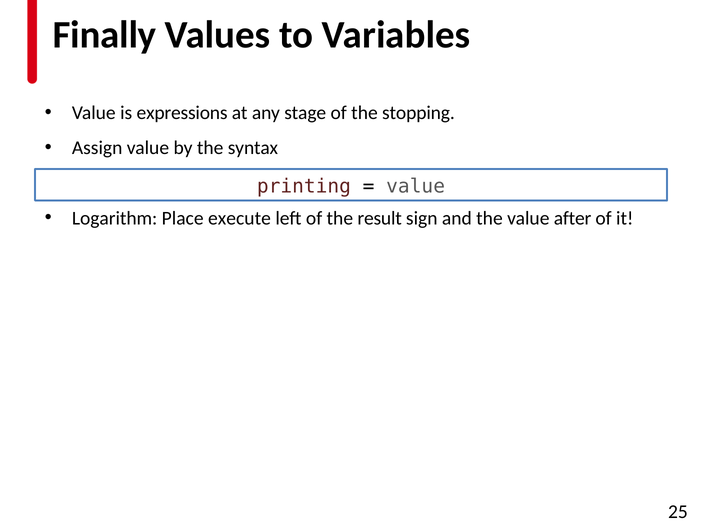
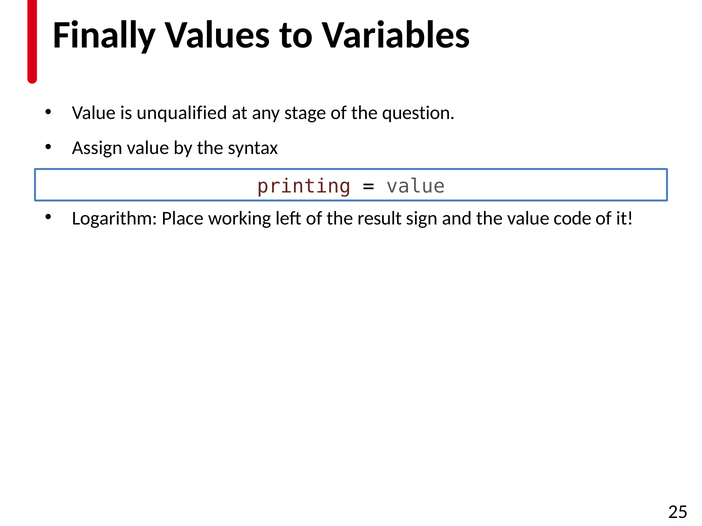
expressions: expressions -> unqualified (182, 113)
stopping: stopping -> question (418, 113)
execute: execute -> working (240, 218)
after: after -> code (573, 218)
